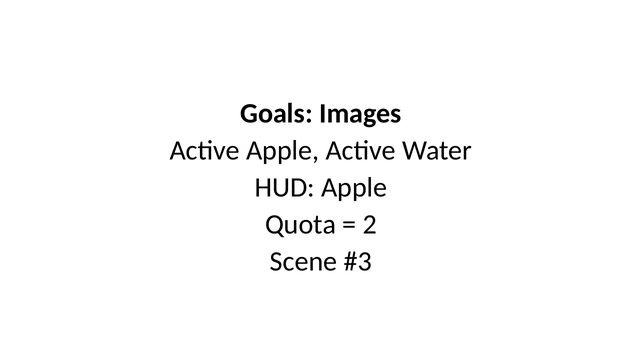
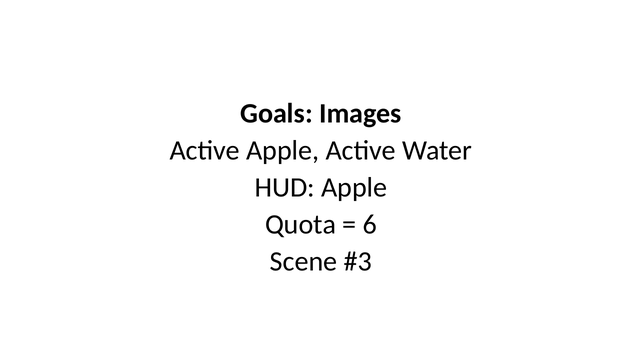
2: 2 -> 6 (370, 225)
